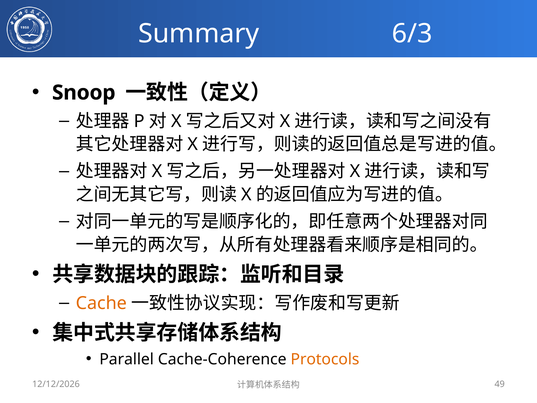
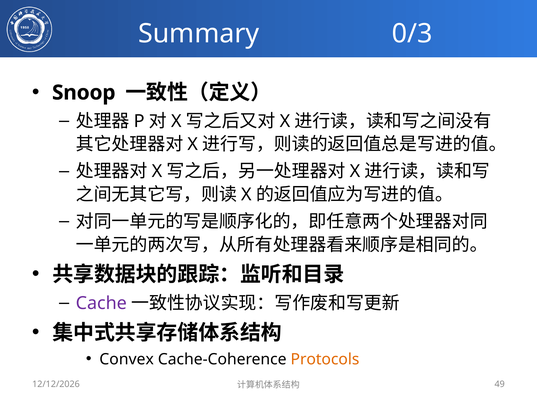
6/3: 6/3 -> 0/3 (412, 34)
Cache colour: orange -> purple (101, 303)
Parallel: Parallel -> Convex (127, 359)
